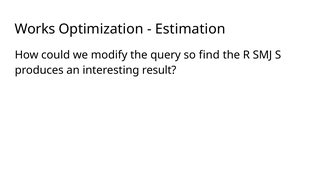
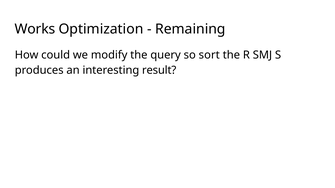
Estimation: Estimation -> Remaining (190, 29)
find: find -> sort (209, 55)
